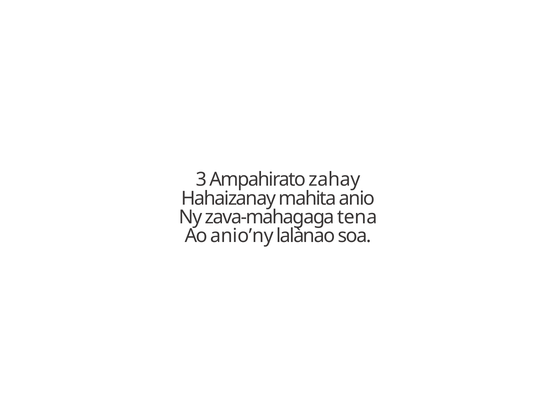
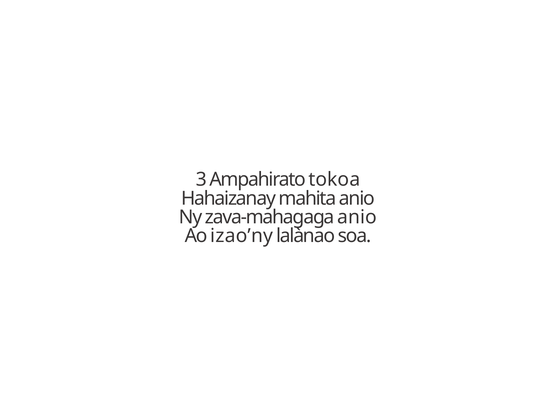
zahay: zahay -> tokoa (334, 180)
zava-mahagaga tena: tena -> anio (357, 217)
anio’ny: anio’ny -> izao’ny (242, 236)
